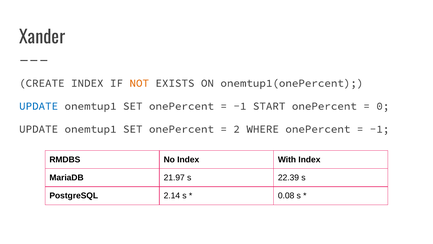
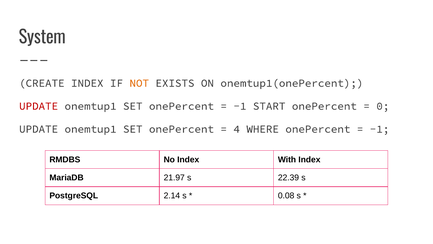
Xander: Xander -> System (42, 38)
UPDATE colour: blue -> red (39, 106)
2: 2 -> 4 (237, 129)
